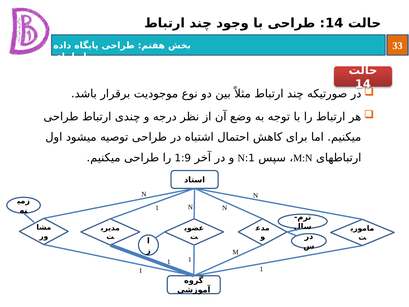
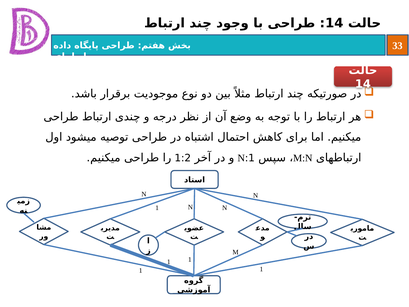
1:9: 1:9 -> 1:2 (183, 158)
